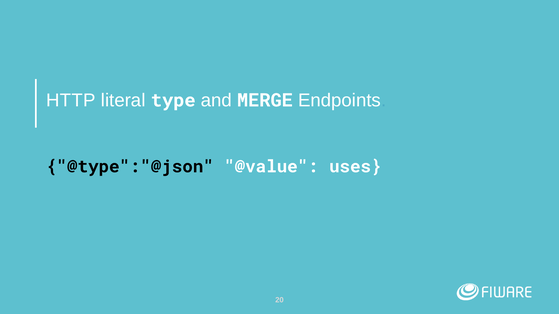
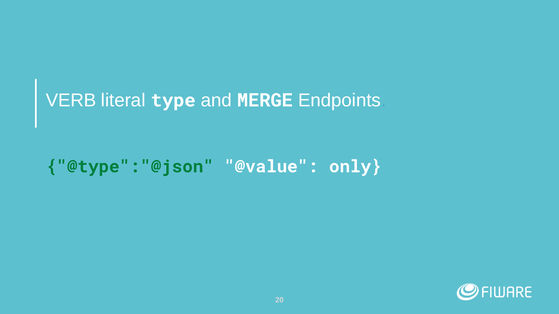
HTTP: HTTP -> VERB (71, 100)
@type":"@json colour: black -> green (130, 167)
uses: uses -> only (355, 167)
